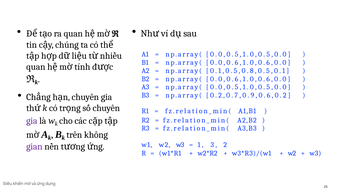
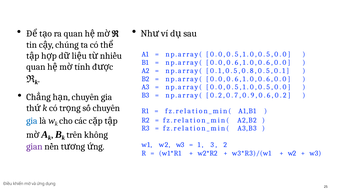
gia colour: purple -> blue (32, 121)
